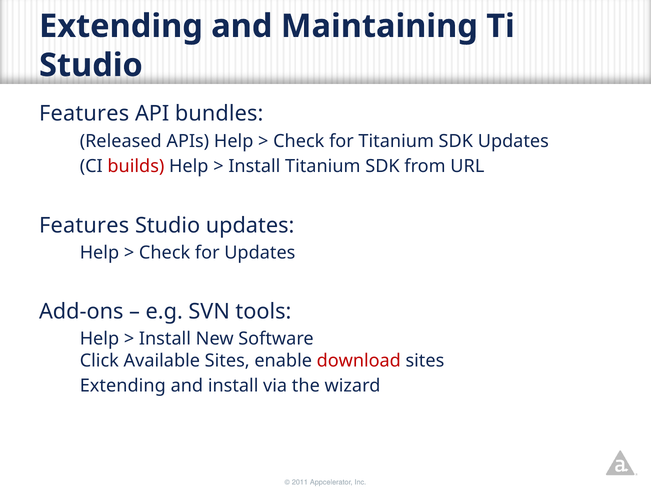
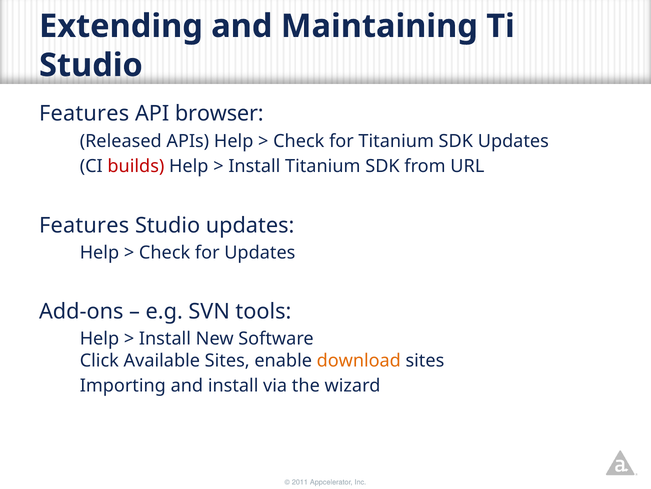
bundles: bundles -> browser (219, 114)
download colour: red -> orange (359, 360)
Extending: Extending -> Importing (123, 385)
